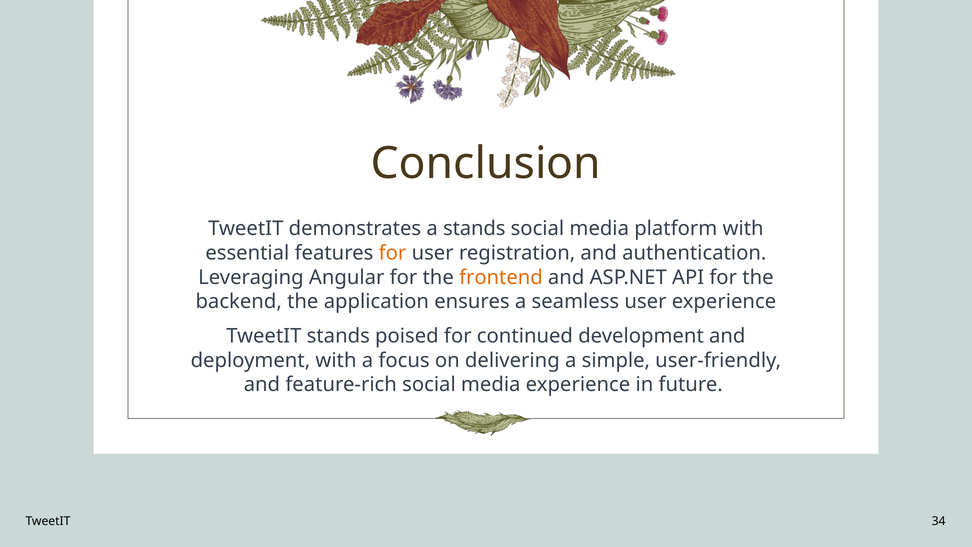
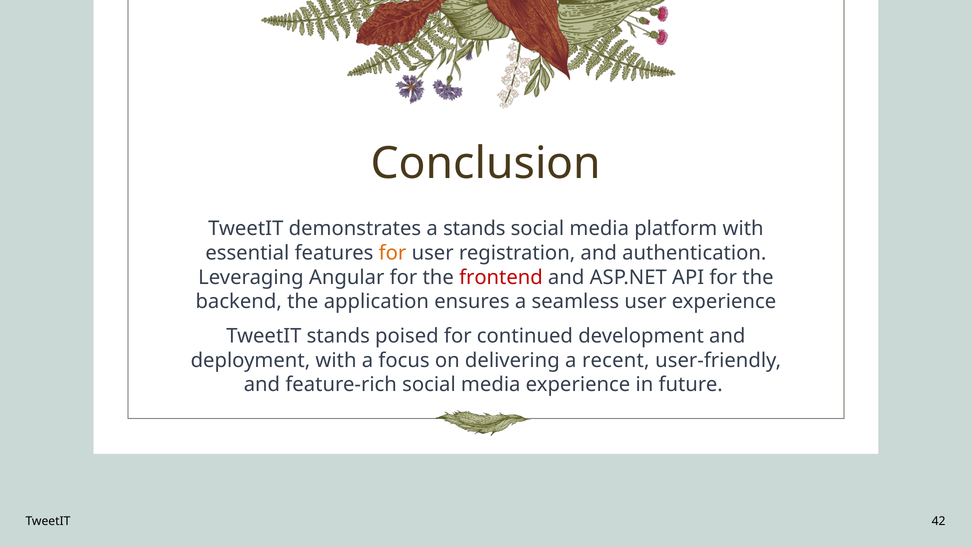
frontend colour: orange -> red (501, 277)
simple: simple -> recent (616, 360)
34: 34 -> 42 (939, 521)
